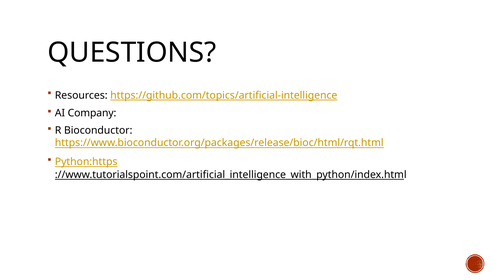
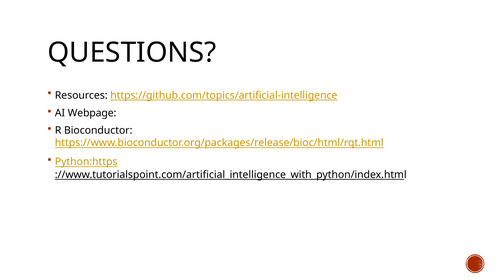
Company: Company -> Webpage (92, 113)
